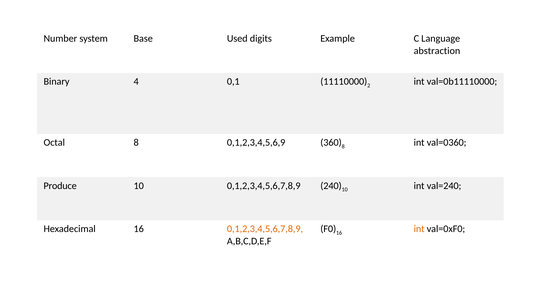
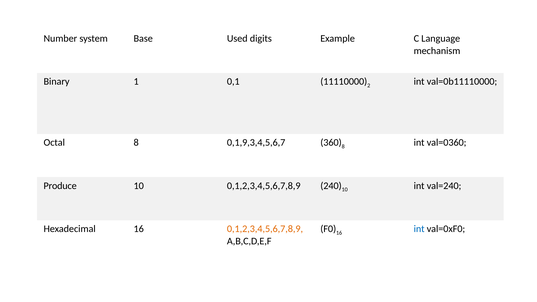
abstraction: abstraction -> mechanism (437, 51)
4: 4 -> 1 (136, 82)
0,1,2,3,4,5,6,9: 0,1,2,3,4,5,6,9 -> 0,1,9,3,4,5,6,7 (256, 143)
int colour: orange -> blue (419, 229)
